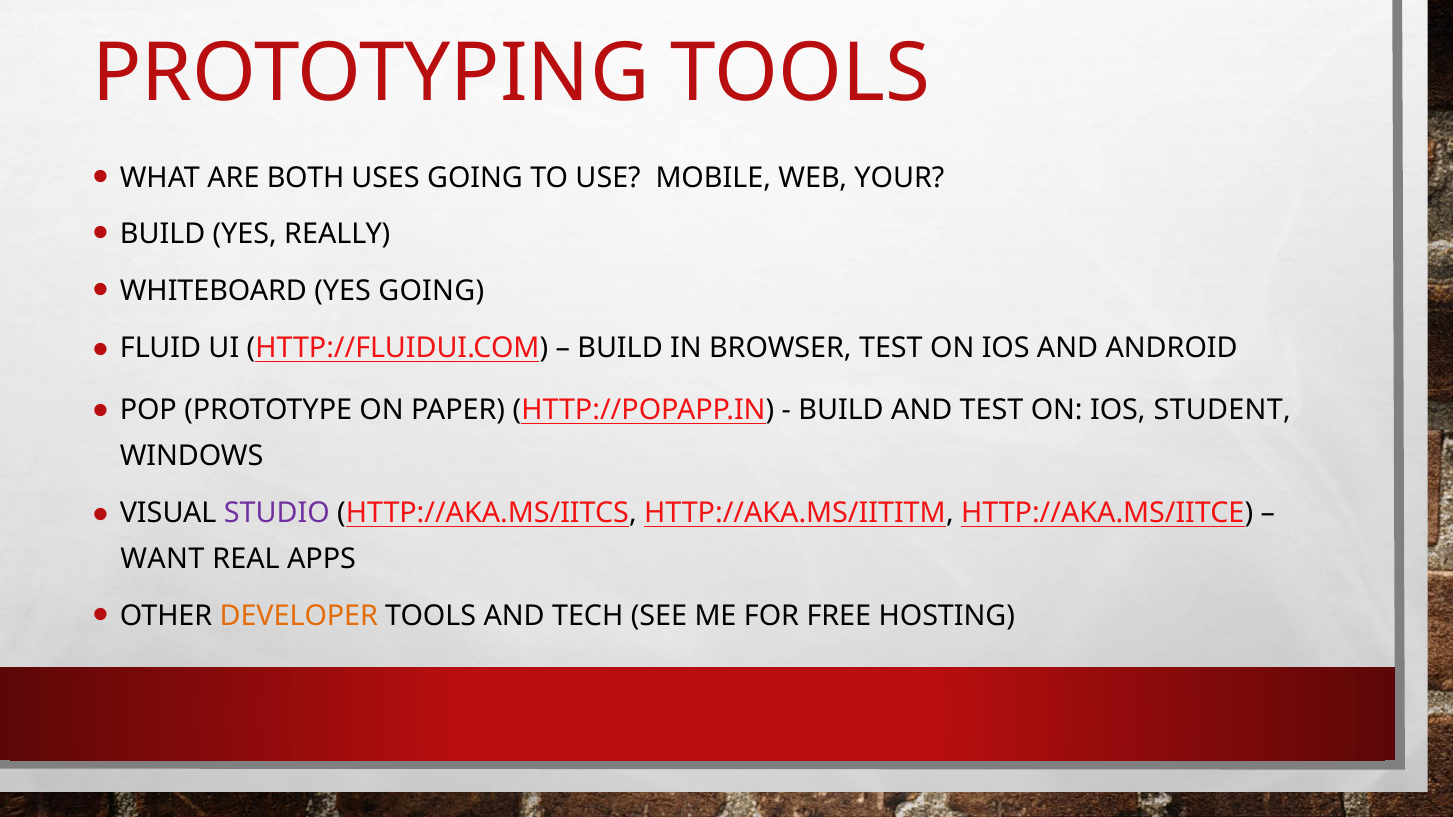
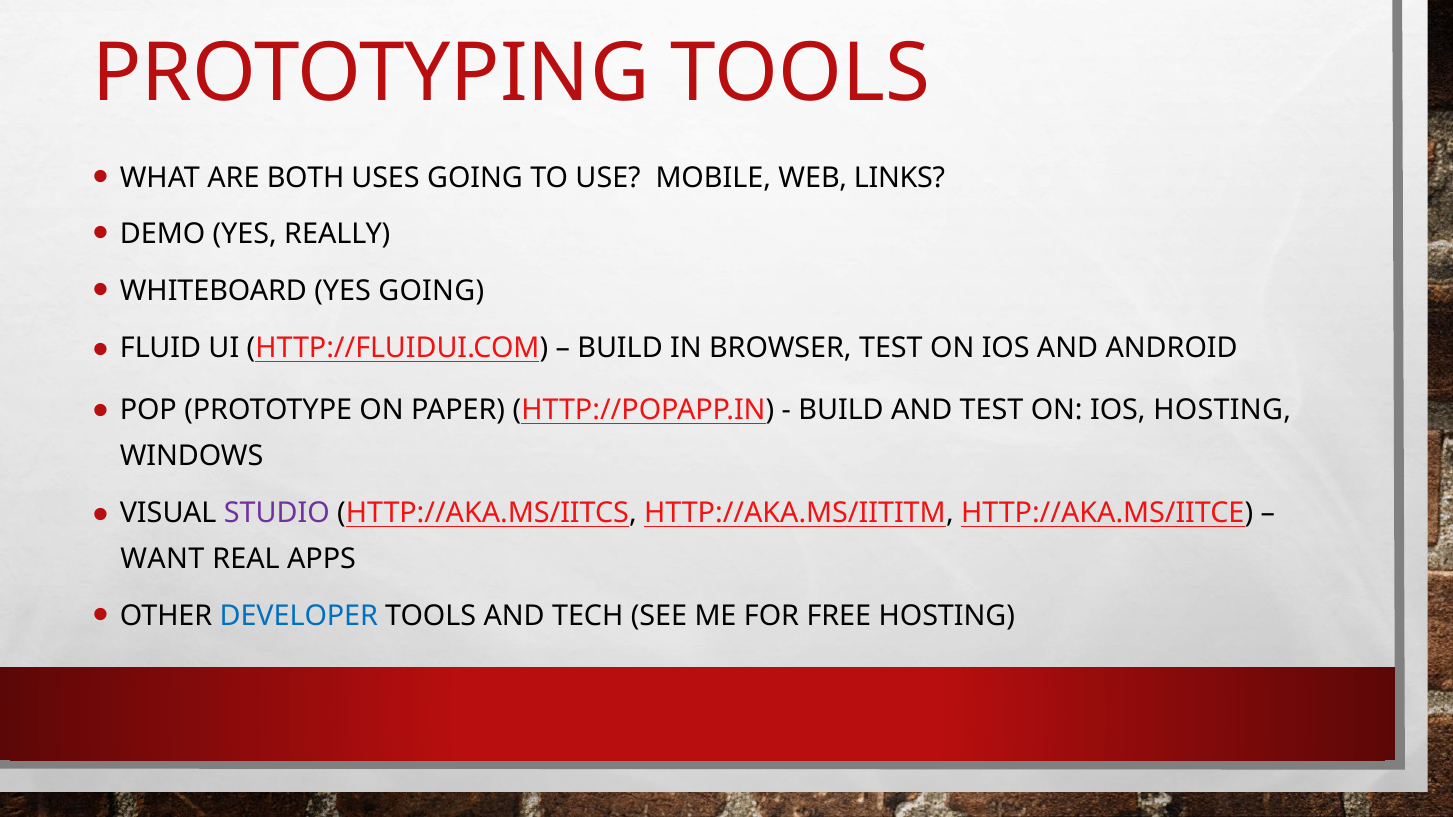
YOUR: YOUR -> LINKS (900, 178)
BUILD: BUILD -> DEMO (163, 234)
IOS STUDENT: STUDENT -> HOSTING (1222, 410)
DEVELOPER colour: orange -> blue (299, 616)
